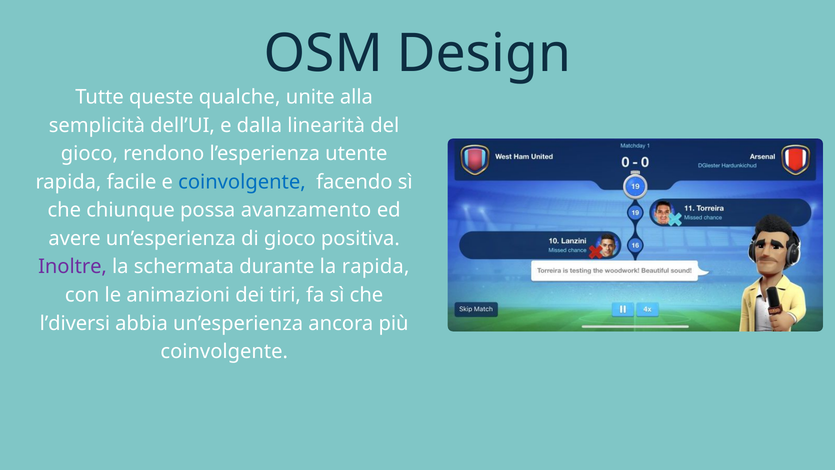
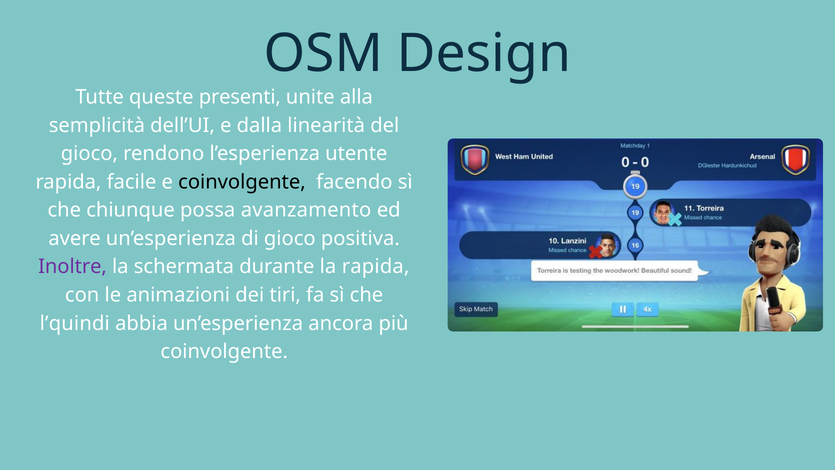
qualche: qualche -> presenti (240, 97)
coinvolgente colour: blue -> black (242, 182)
l’diversi: l’diversi -> l’quindi (75, 323)
